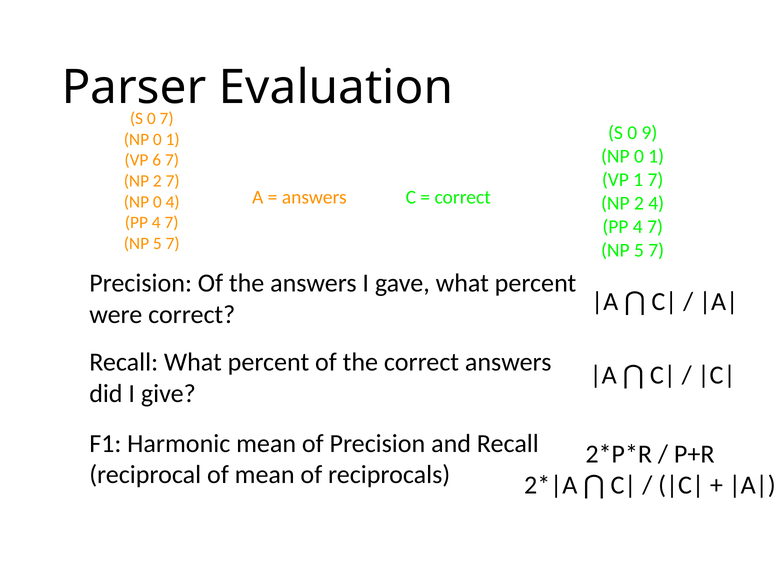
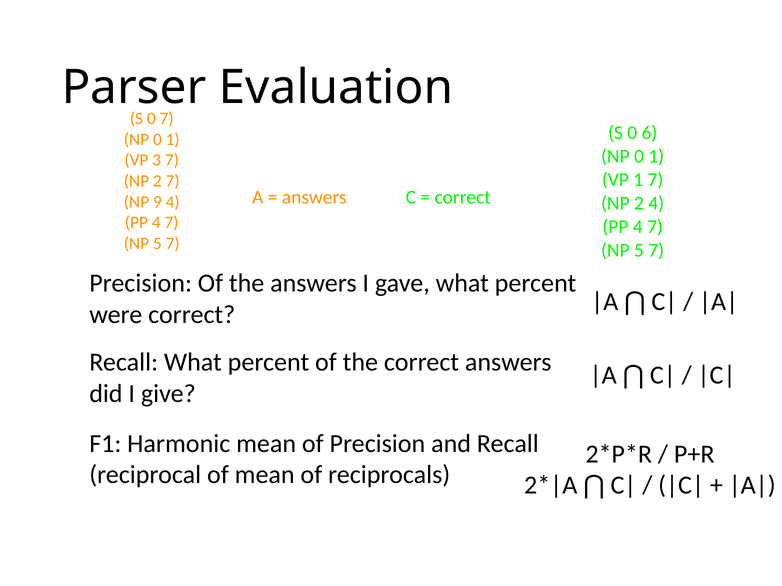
9: 9 -> 6 (650, 133)
6: 6 -> 3 (157, 160)
0: 0 -> 9 (157, 202)
